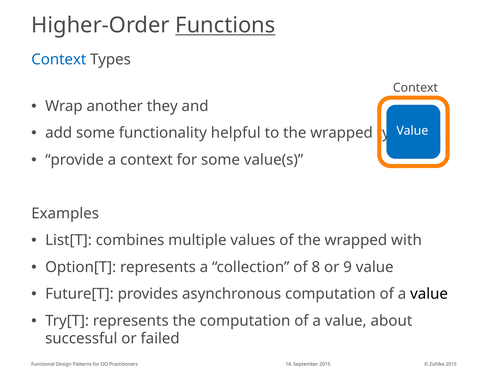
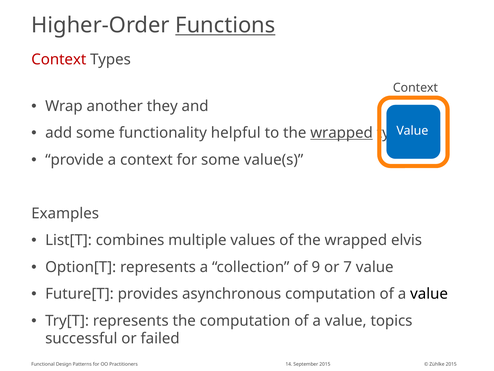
Context colour: blue -> red (59, 59)
wrapped underline: none -> present (342, 133)
with: with -> elvis (407, 240)
8: 8 -> 9 (316, 267)
9: 9 -> 7 (348, 267)
about: about -> topics (392, 320)
